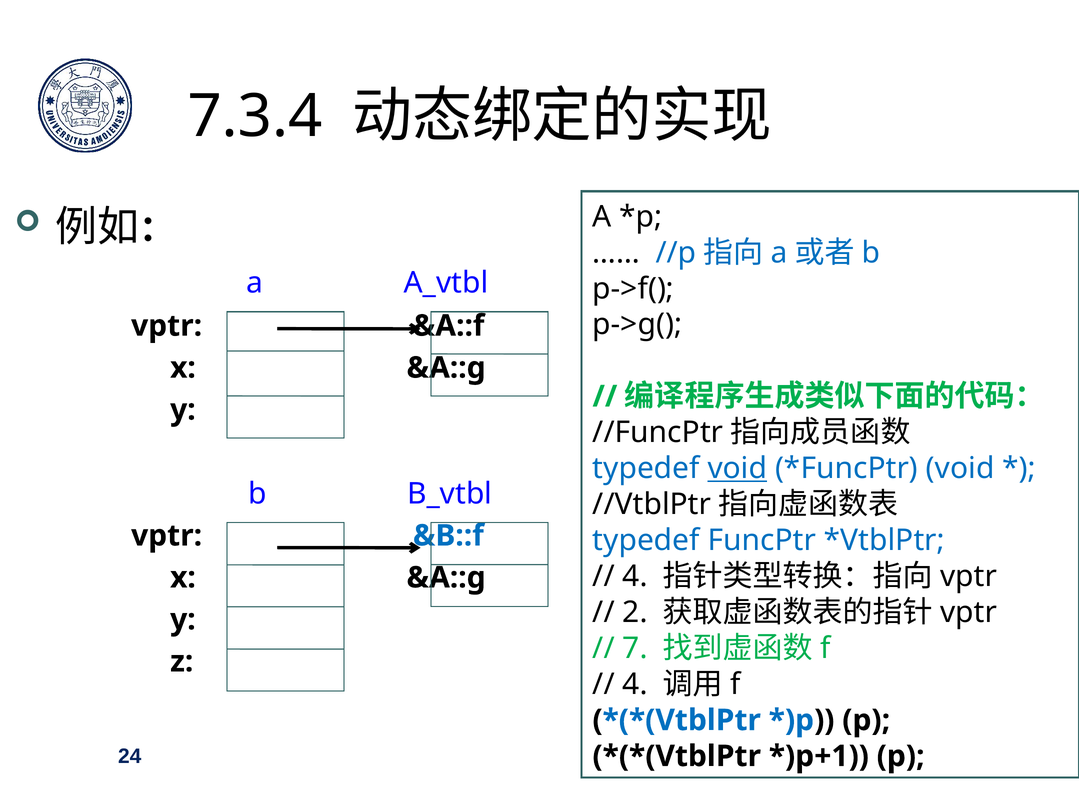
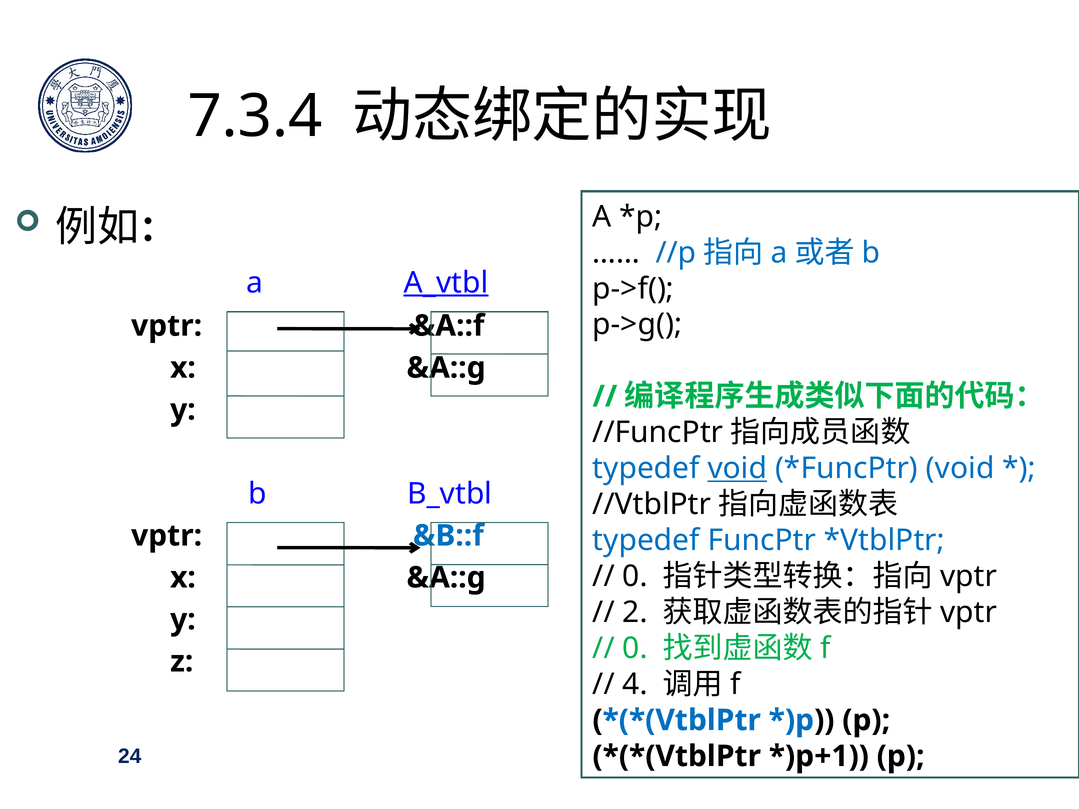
A_vtbl underline: none -> present (446, 283)
4: 4 -> 0 (635, 577)
7: 7 -> 0 (635, 649)
